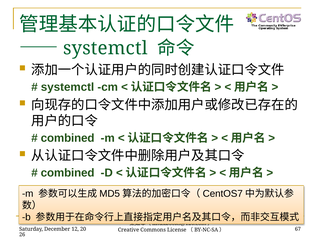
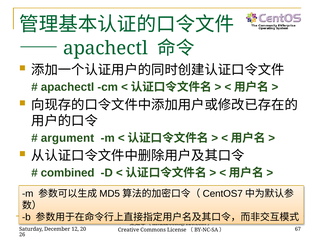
systemctl: systemctl -> apachectl (105, 48)
systemctl: systemctl -> apachectl (68, 87)
combined: combined -> argument (67, 138)
